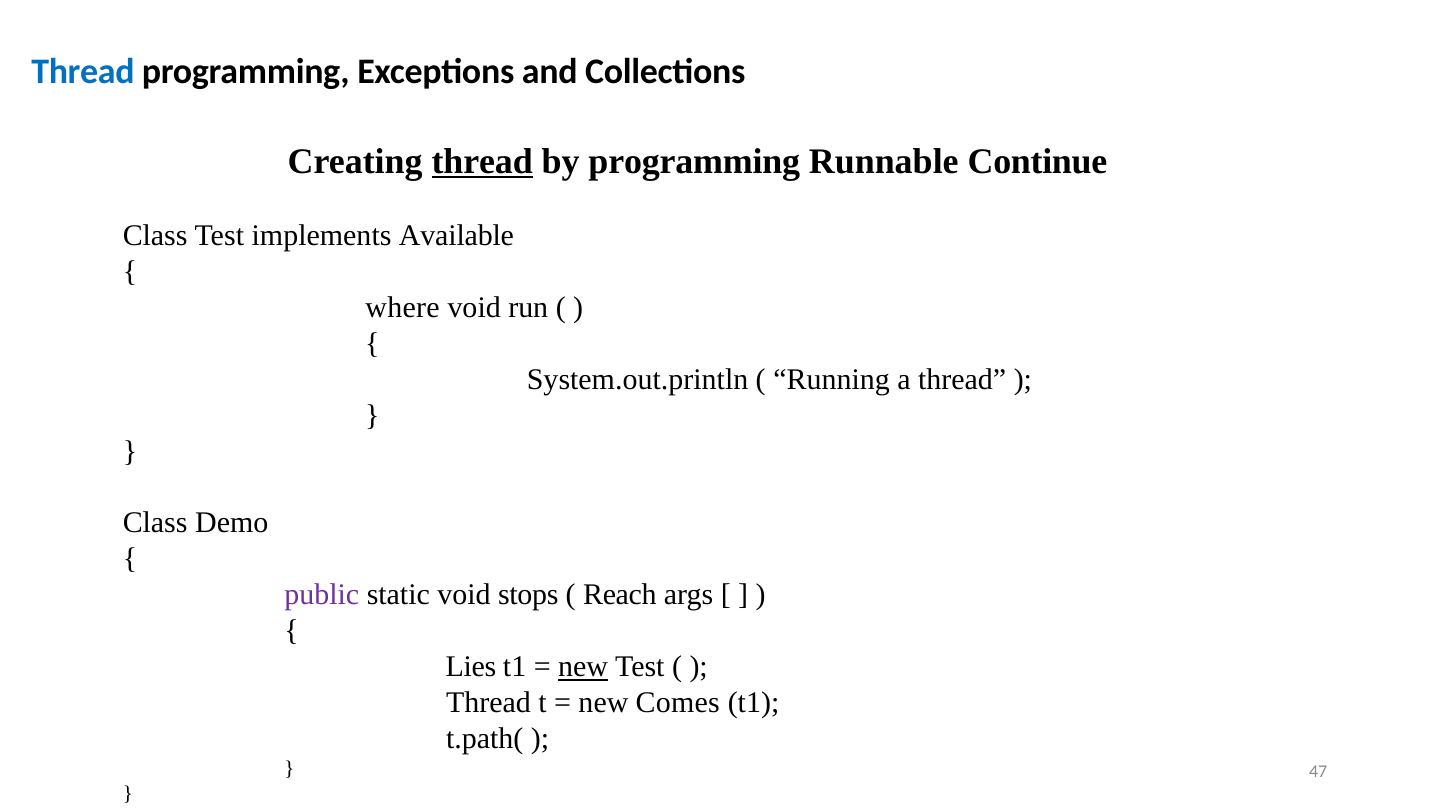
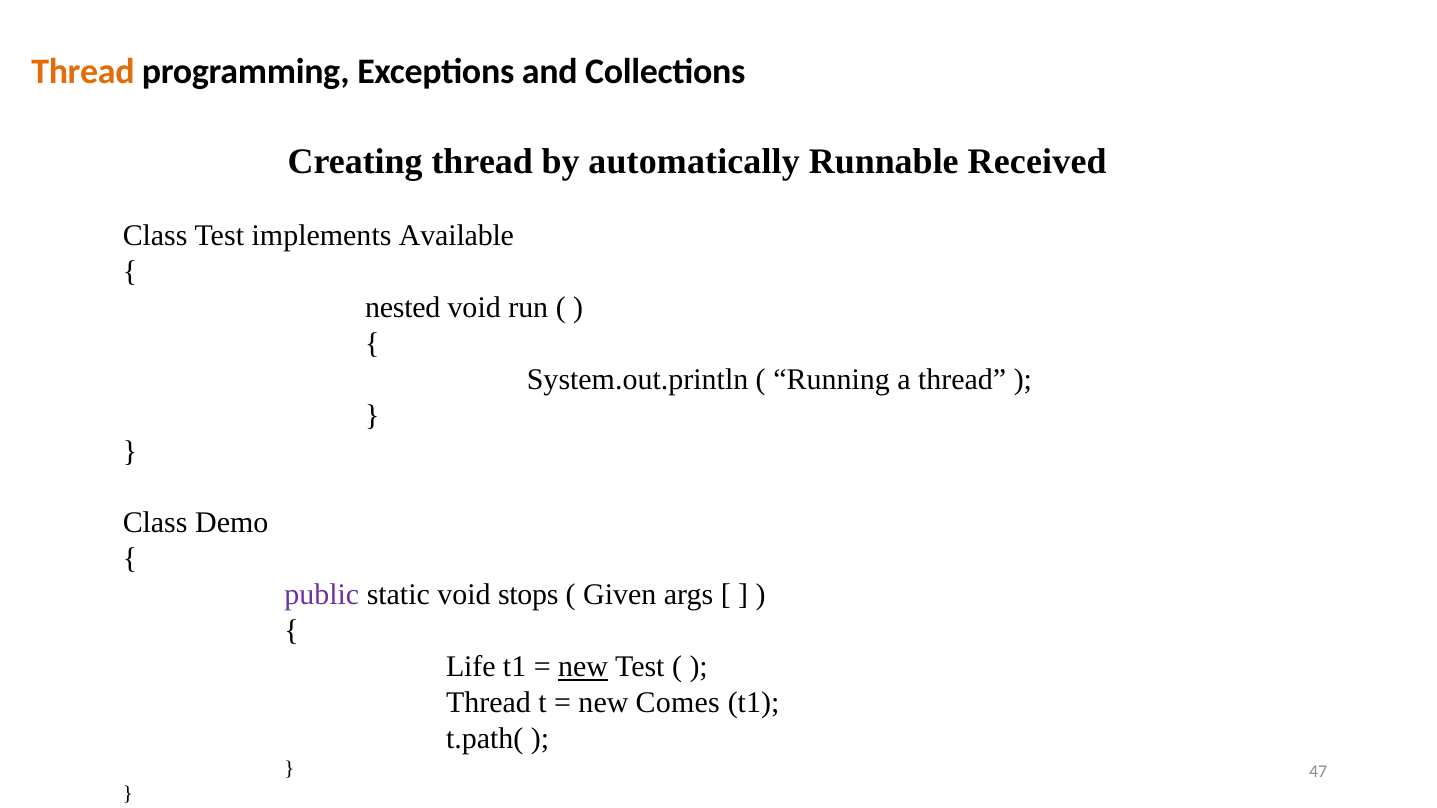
Thread colour: blue -> orange (83, 72)
thread underline: present -> none (482, 161)
by programming: programming -> automatically (694, 161)
Continue: Continue -> Received (1037, 161)
where: where -> nested (403, 308)
Reach: Reach -> Given (620, 595)
Lies: Lies -> Life (471, 667)
